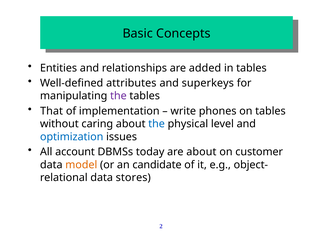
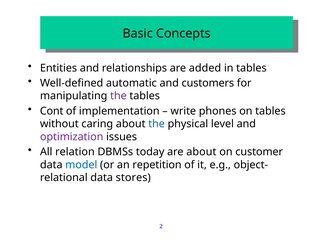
attributes: attributes -> automatic (131, 83)
superkeys: superkeys -> customers (208, 83)
That: That -> Cont (52, 111)
optimization colour: blue -> purple (72, 137)
account: account -> relation (75, 152)
model colour: orange -> blue (81, 164)
candidate: candidate -> repetition (157, 164)
